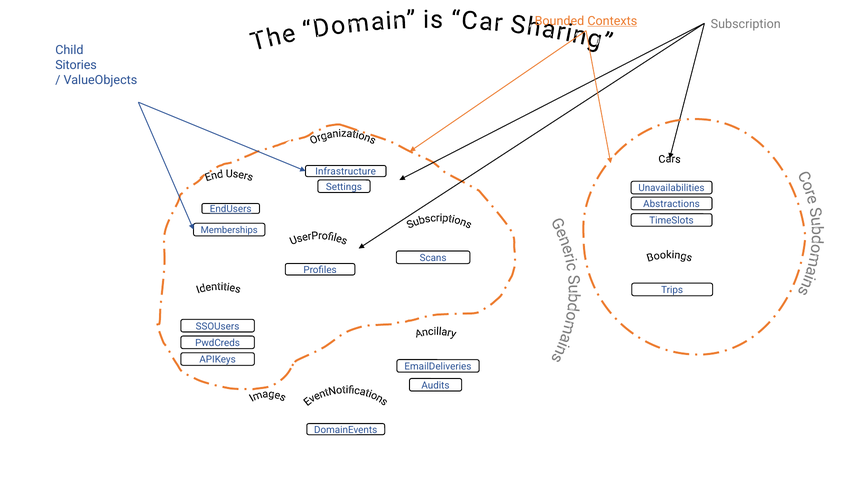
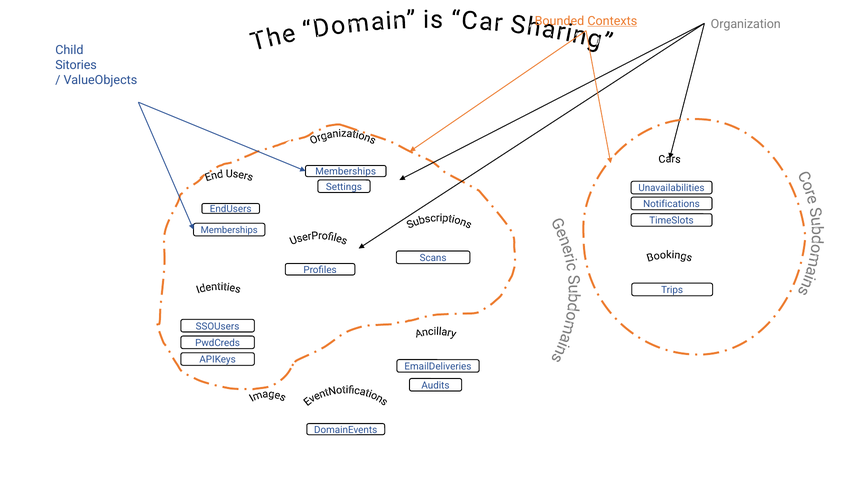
Subscription: Subscription -> Organization (746, 24)
Infrastructure: Infrastructure -> Memberships (346, 172)
Abstractions: Abstractions -> Notifications (671, 204)
EndUsers underline: present -> none (231, 209)
